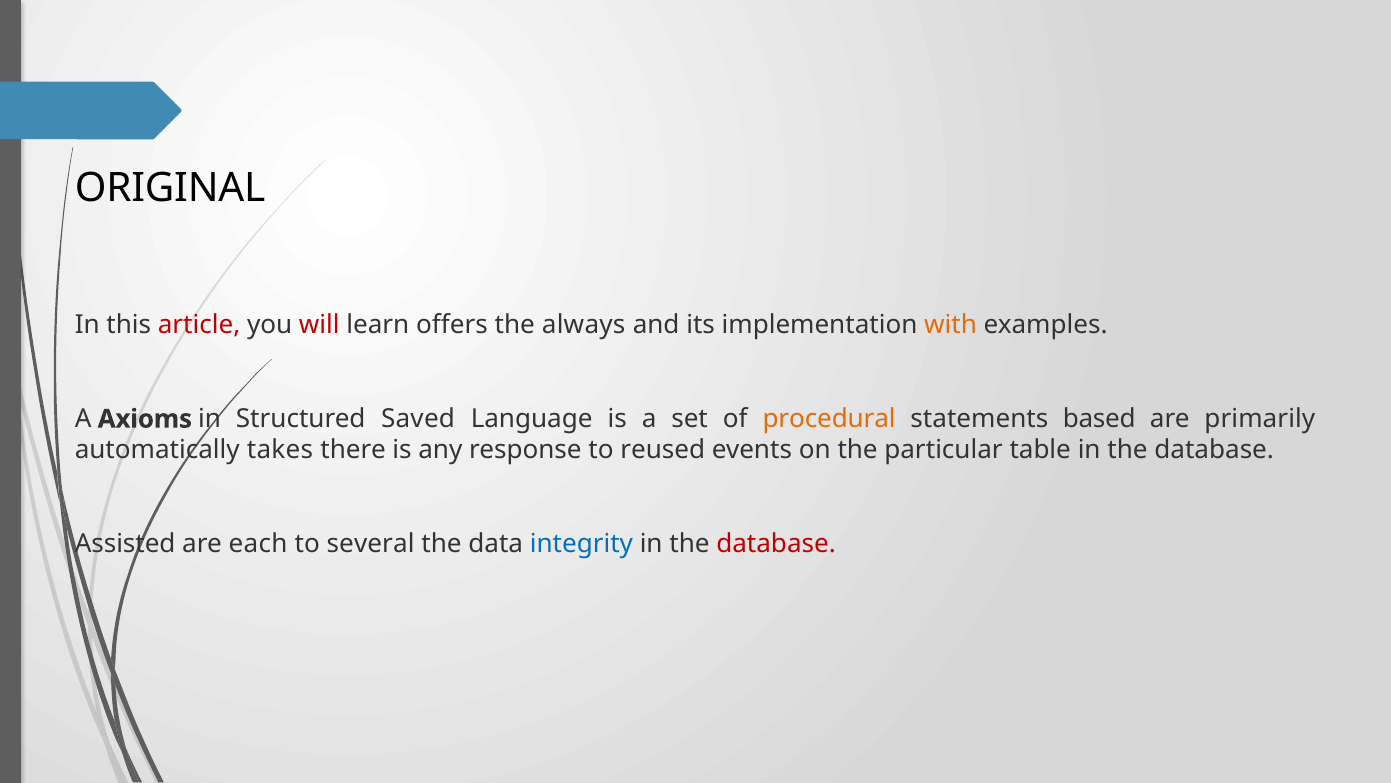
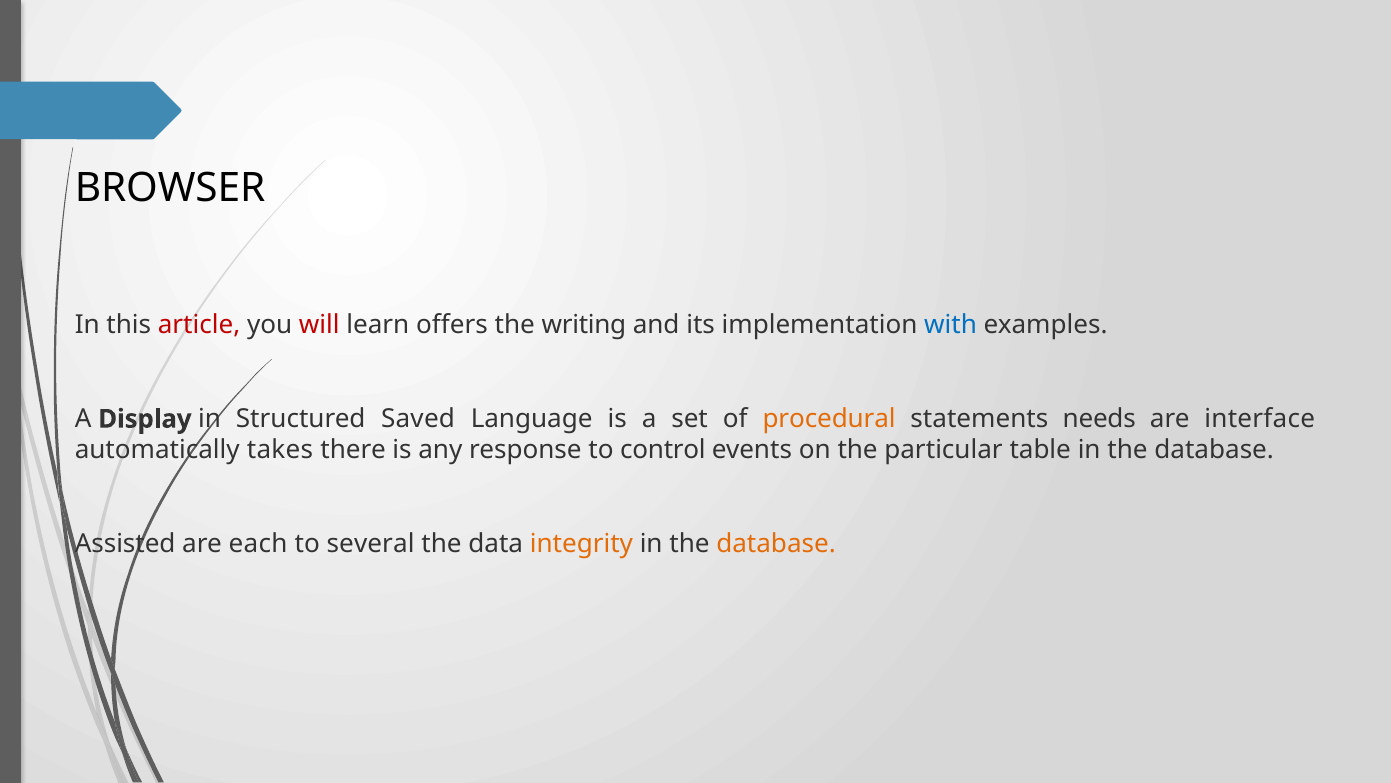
ORIGINAL: ORIGINAL -> BROWSER (170, 188)
always: always -> writing (584, 325)
with colour: orange -> blue (951, 325)
Axioms: Axioms -> Display (145, 419)
based: based -> needs (1099, 419)
primarily: primarily -> interface (1260, 419)
reused: reused -> control (663, 450)
integrity colour: blue -> orange (581, 544)
database colour: red -> orange (776, 544)
